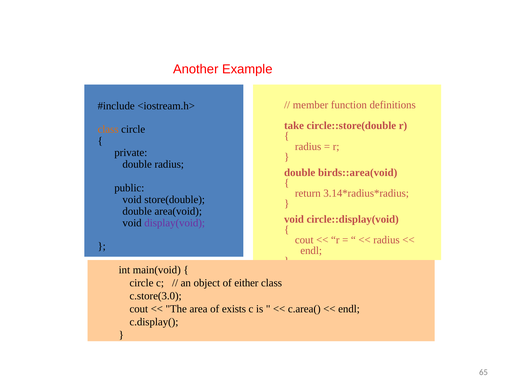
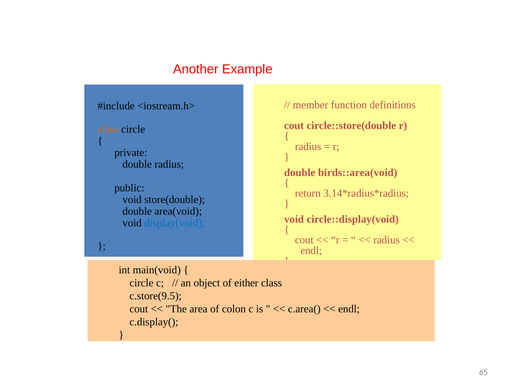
take: take -> cout (294, 125)
display(void colour: purple -> blue (175, 223)
c.store(3.0: c.store(3.0 -> c.store(9.5 (156, 295)
exists: exists -> colon (234, 308)
